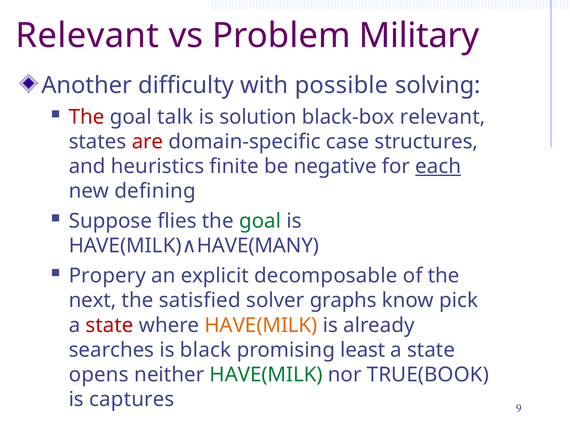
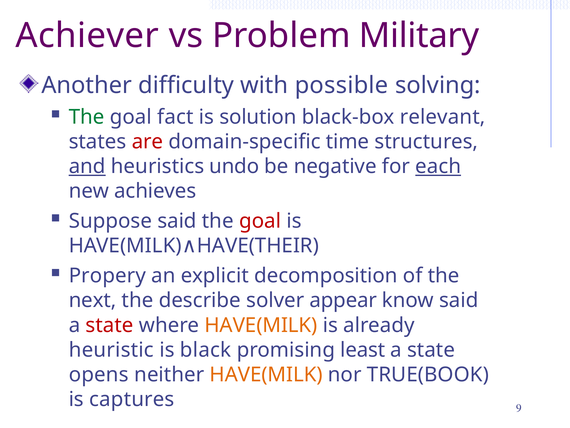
Relevant: Relevant -> Achiever (87, 36)
The colour: red -> green (87, 117)
talk: talk -> fact (175, 117)
case: case -> time (348, 142)
and underline: none -> present (87, 166)
finite: finite -> undo (234, 166)
defining: defining -> achieves (155, 191)
Suppose flies: flies -> said (177, 221)
goal colour: green -> red (260, 221)
HAVE(MANY: HAVE(MANY -> HAVE(THEIR (258, 246)
decomposable: decomposable -> decomposition (326, 275)
satisfied: satisfied -> describe (200, 300)
graphs: graphs -> appear (343, 300)
know pick: pick -> said (459, 300)
searches: searches -> heuristic (111, 350)
HAVE(MILK colour: green -> orange (266, 374)
